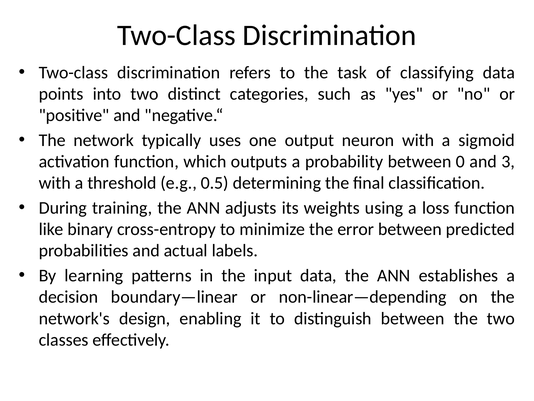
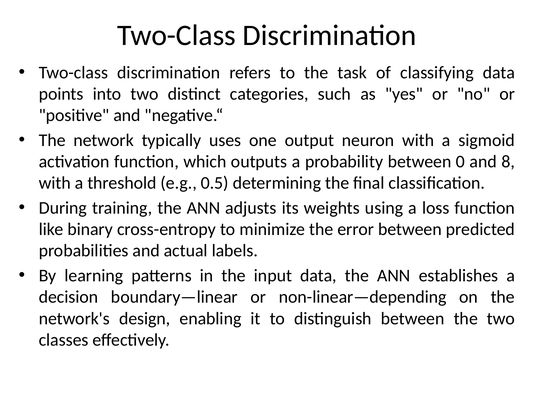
3: 3 -> 8 (508, 161)
